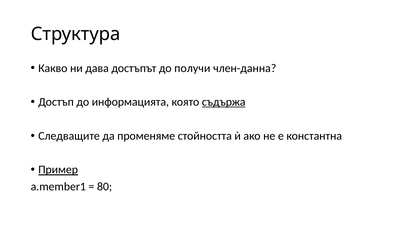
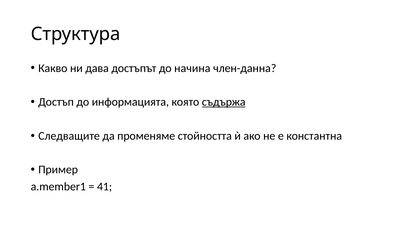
получи: получи -> начина (192, 68)
Пример underline: present -> none (58, 170)
80: 80 -> 41 (105, 186)
